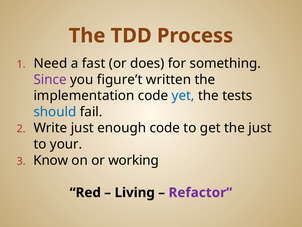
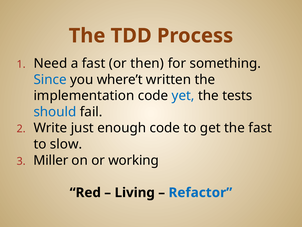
does: does -> then (147, 63)
Since colour: purple -> blue (50, 79)
figure’t: figure’t -> where’t (120, 79)
the just: just -> fast (260, 128)
your: your -> slow (66, 144)
Know: Know -> Miller (51, 160)
Refactor colour: purple -> blue (200, 192)
